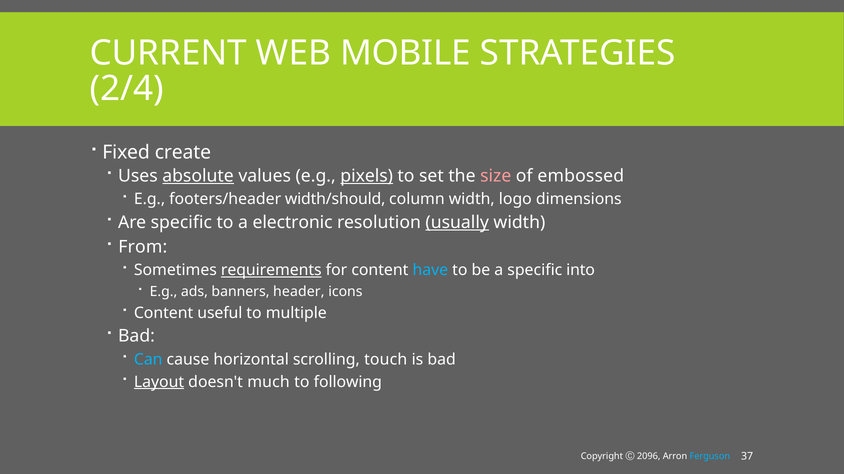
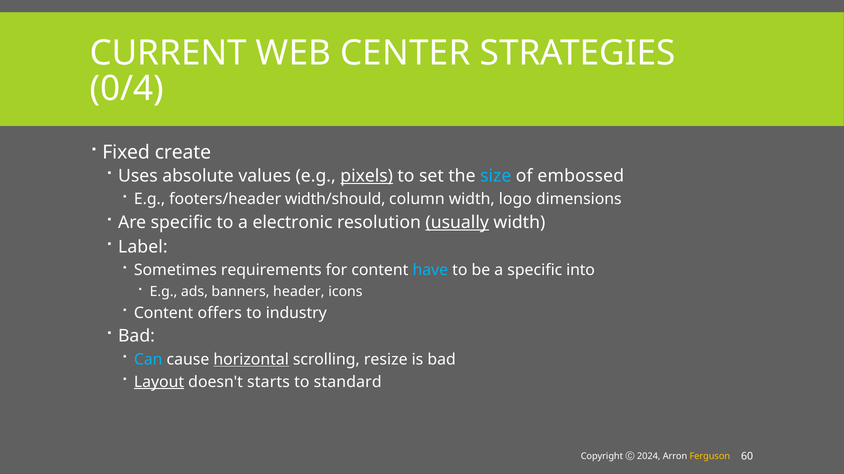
MOBILE: MOBILE -> CENTER (405, 53)
2/4: 2/4 -> 0/4 (127, 89)
absolute underline: present -> none (198, 176)
size colour: pink -> light blue (496, 176)
From: From -> Label (143, 247)
requirements underline: present -> none (271, 271)
useful: useful -> offers (220, 313)
multiple: multiple -> industry (296, 313)
horizontal underline: none -> present (251, 360)
touch: touch -> resize (386, 360)
much: much -> starts (269, 382)
following: following -> standard (348, 382)
37: 37 -> 60 (747, 457)
2096: 2096 -> 2024 (649, 457)
Ferguson colour: light blue -> yellow (710, 457)
